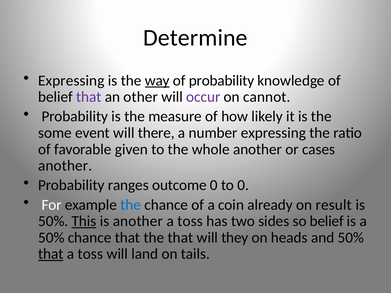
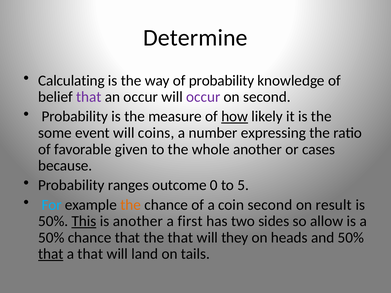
Expressing: Expressing -> Calculating (71, 81)
way underline: present -> none (157, 81)
an other: other -> occur (141, 97)
on cannot: cannot -> second (267, 97)
how underline: none -> present (235, 117)
there: there -> coins (156, 133)
another: another -> because (65, 166)
to 0: 0 -> 5 (243, 185)
For colour: white -> light blue (52, 205)
the colour: blue -> orange (131, 205)
coin already: already -> second (270, 205)
toss: toss -> first (190, 221)
so belief: belief -> allow (327, 221)
toss: toss -> that (90, 254)
